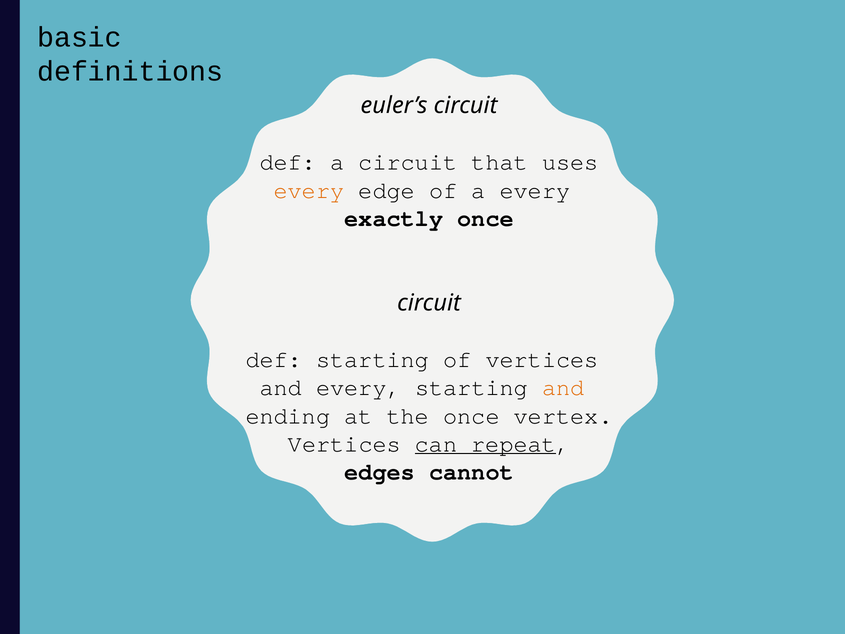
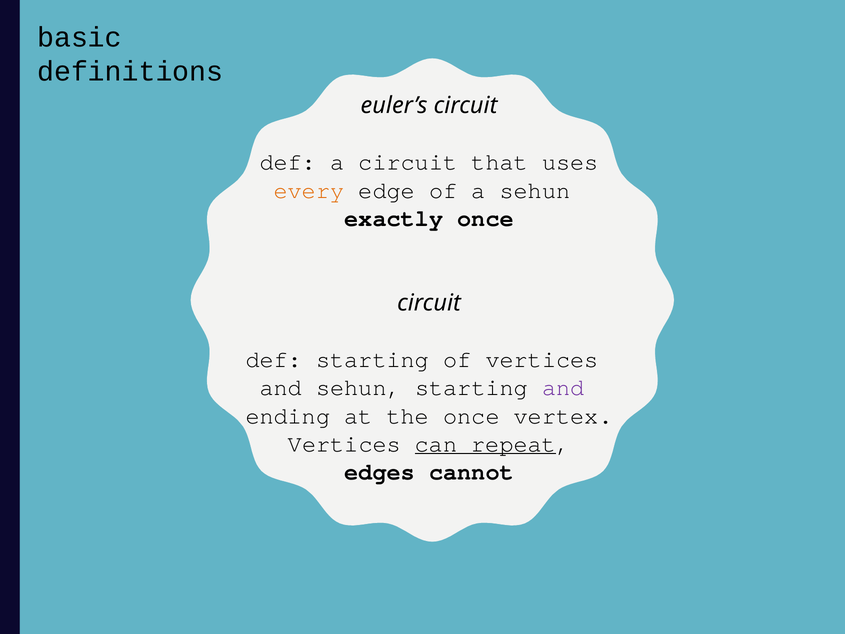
a every: every -> sehun (535, 190)
and every: every -> sehun (358, 387)
and colour: orange -> purple (563, 387)
